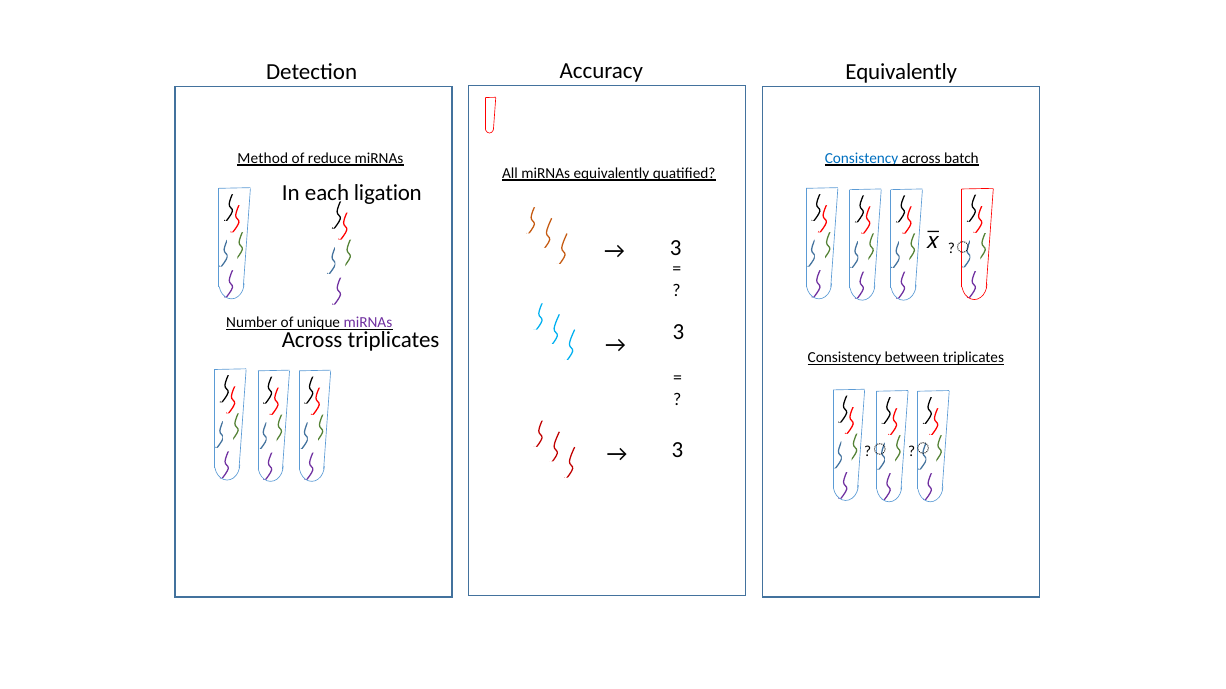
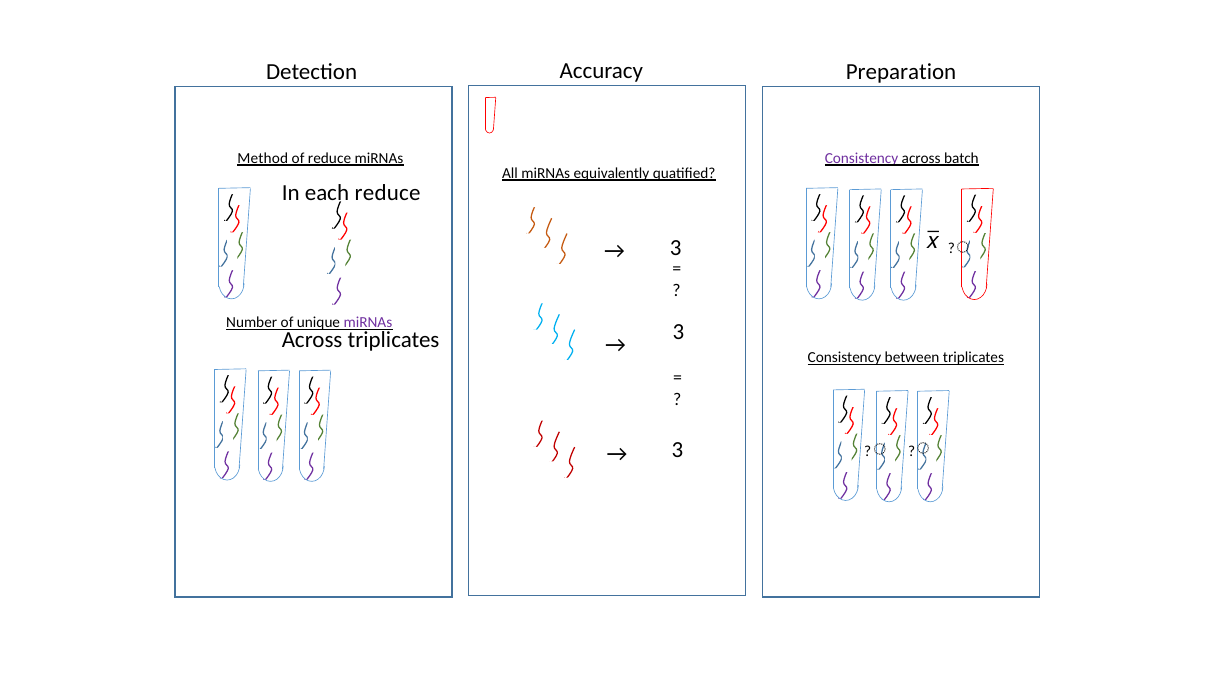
Equivalently: Equivalently -> Preparation (901, 72)
Consistency colour: blue -> purple (862, 159)
each ligation: ligation -> reduce (388, 193)
